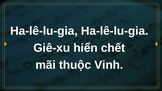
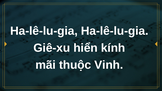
chết: chết -> kính (113, 48)
